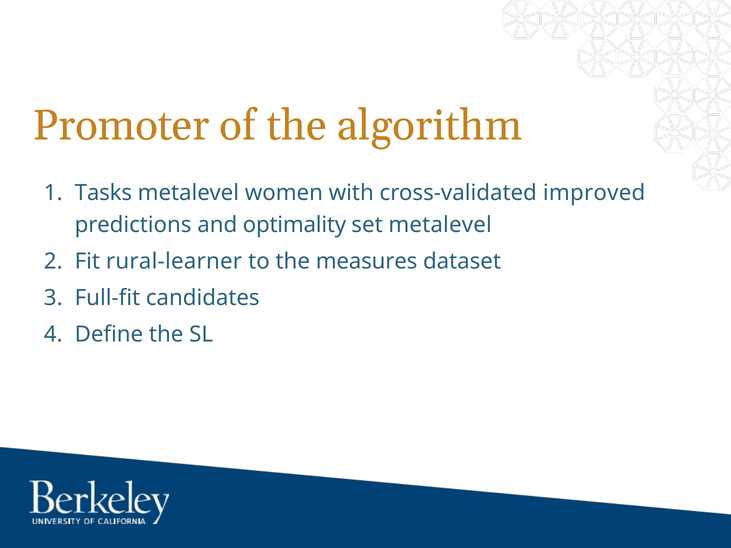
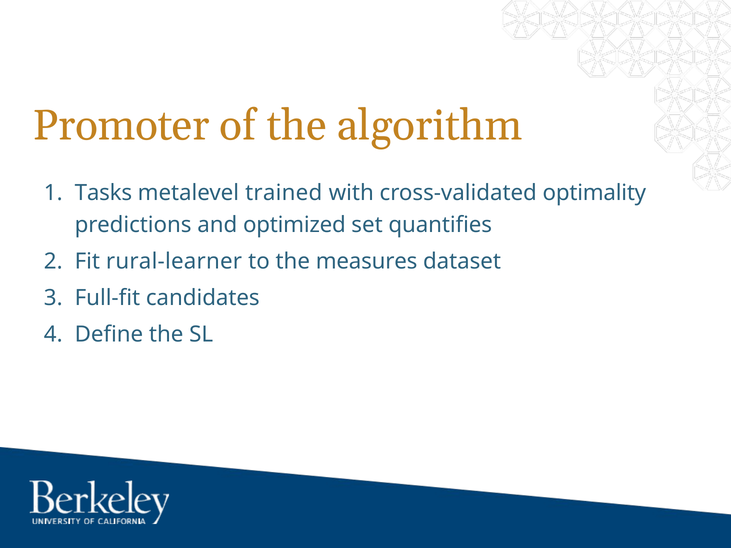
women: women -> trained (284, 193)
improved: improved -> optimality (594, 193)
optimality: optimality -> optimized (294, 225)
set metalevel: metalevel -> quantifies (440, 225)
